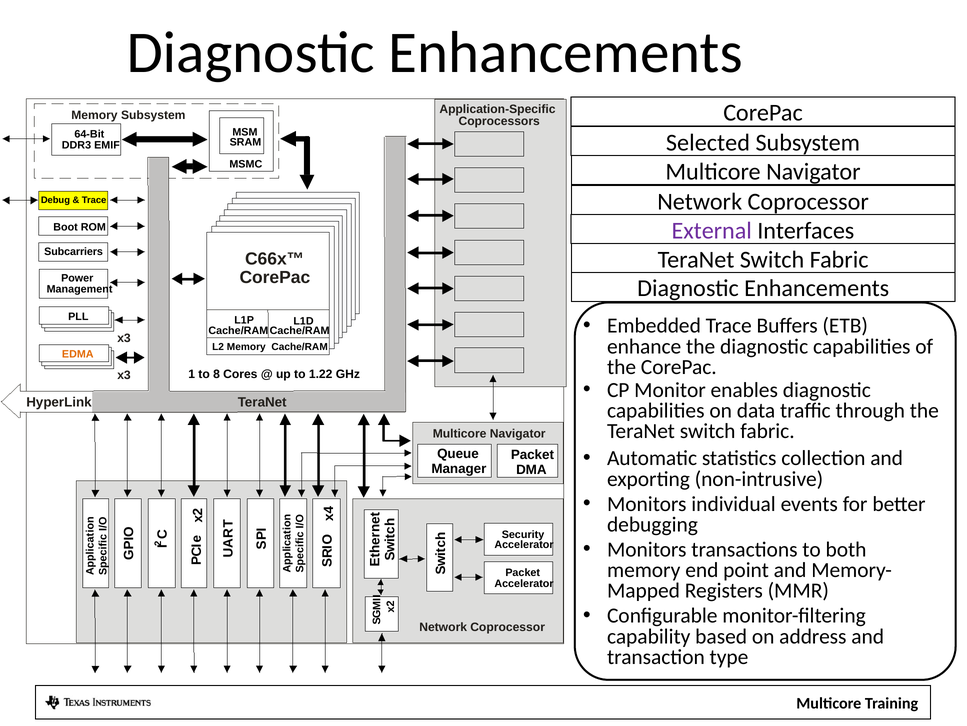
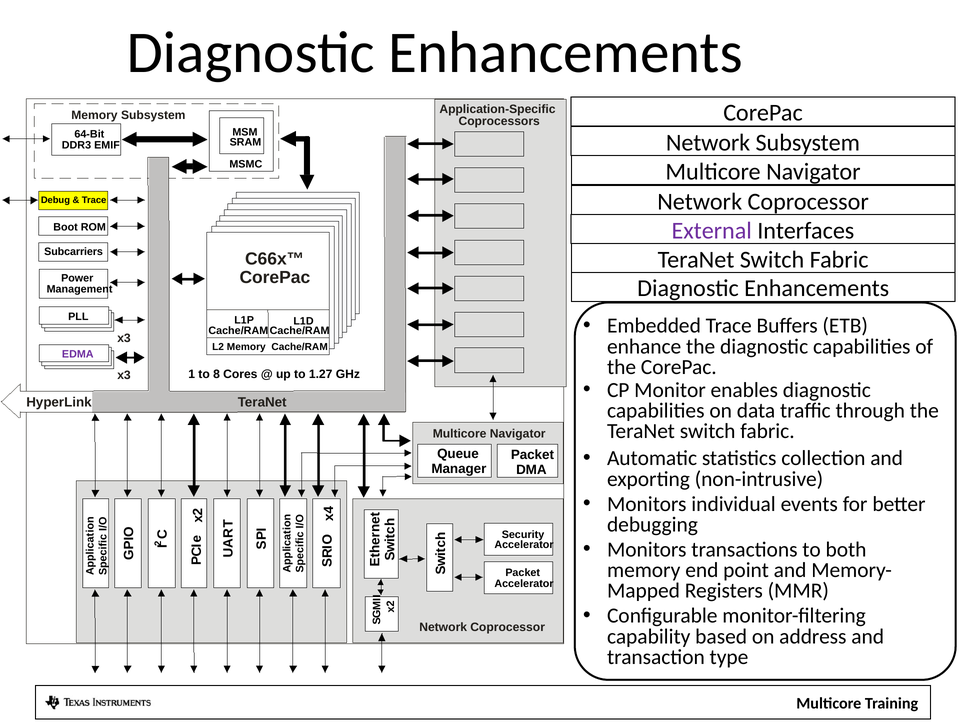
Selected: Selected -> Network (708, 143)
EDMA colour: orange -> purple (78, 354)
1.22: 1.22 -> 1.27 (321, 374)
